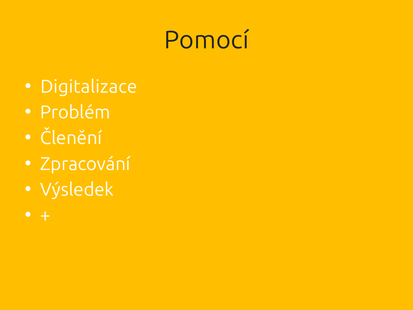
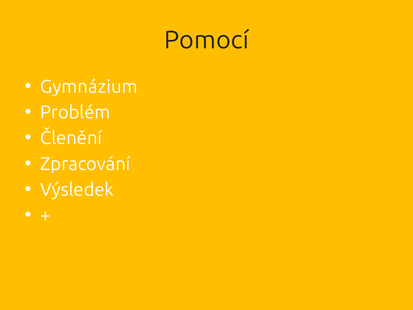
Digitalizace: Digitalizace -> Gymnázium (89, 87)
